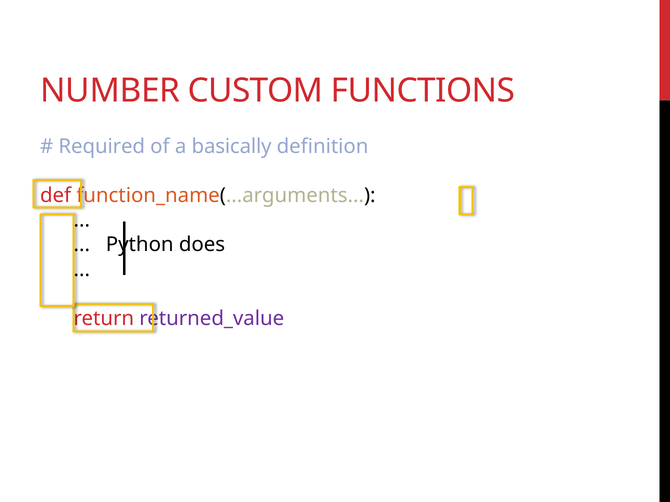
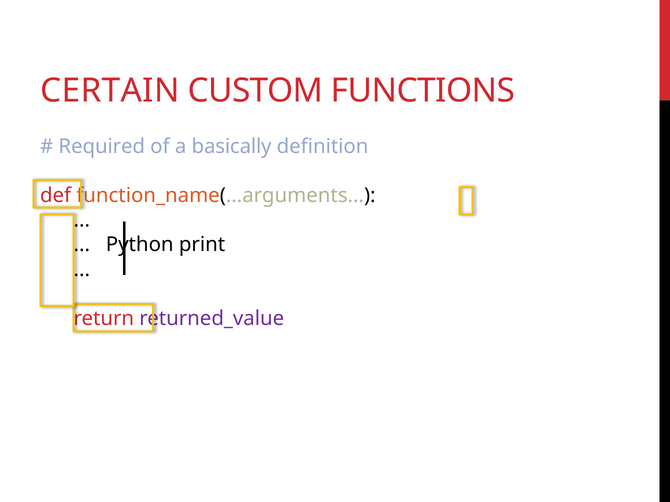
NUMBER: NUMBER -> CERTAIN (110, 91)
does: does -> print (202, 245)
